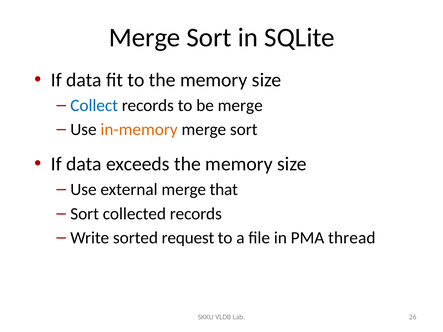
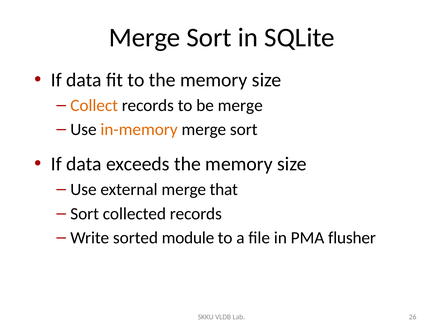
Collect colour: blue -> orange (94, 105)
request: request -> module (188, 238)
thread: thread -> flusher (352, 238)
